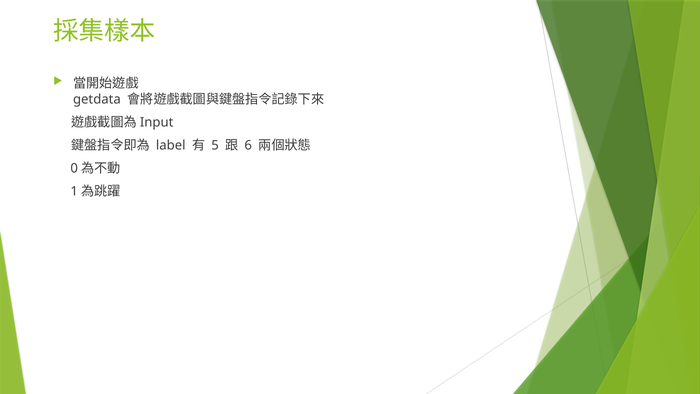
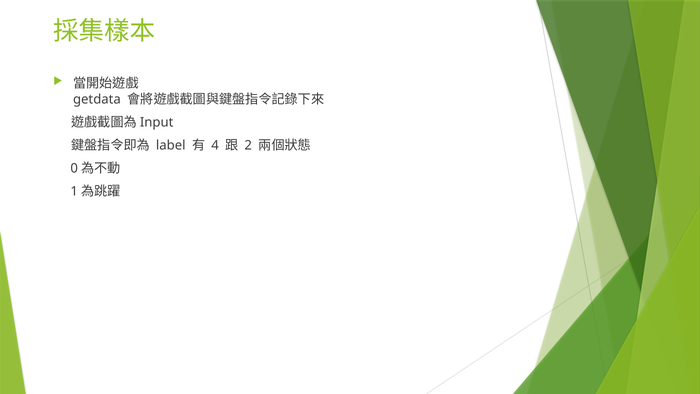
5: 5 -> 4 (215, 145)
6: 6 -> 2 (248, 145)
